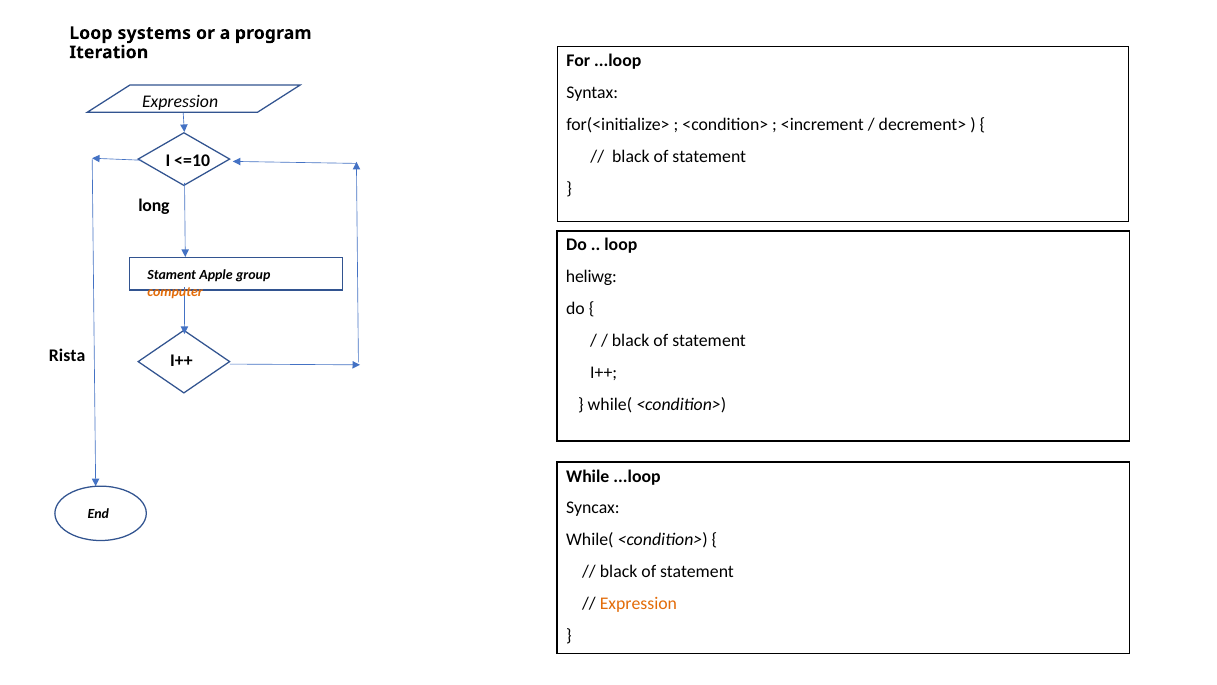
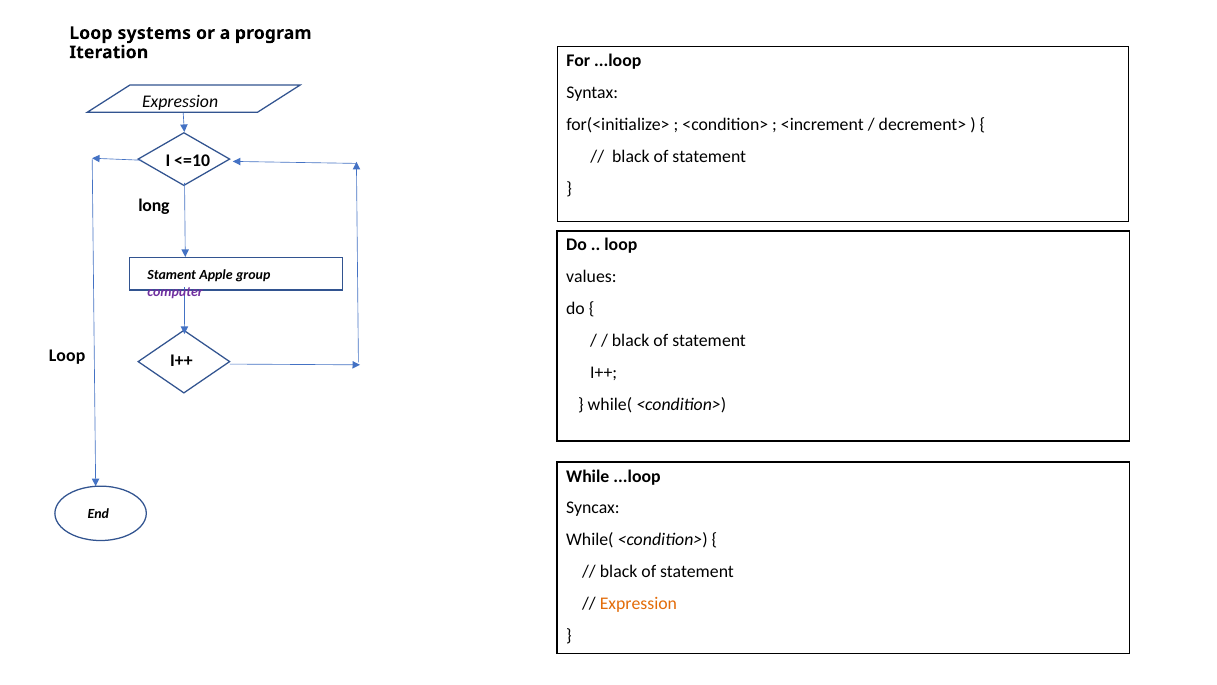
heliwg: heliwg -> values (591, 277)
computer colour: orange -> purple (175, 291)
Rista: Rista -> Loop (67, 355)
